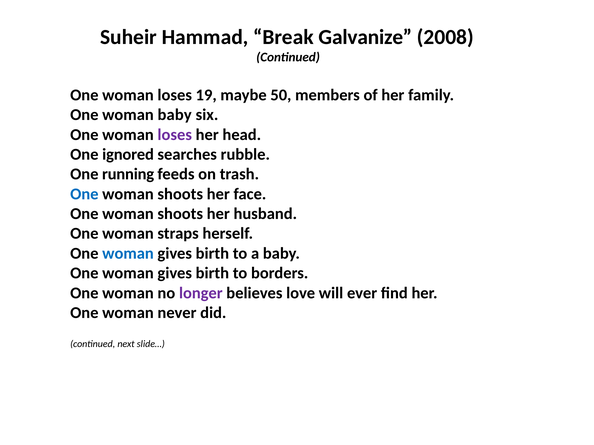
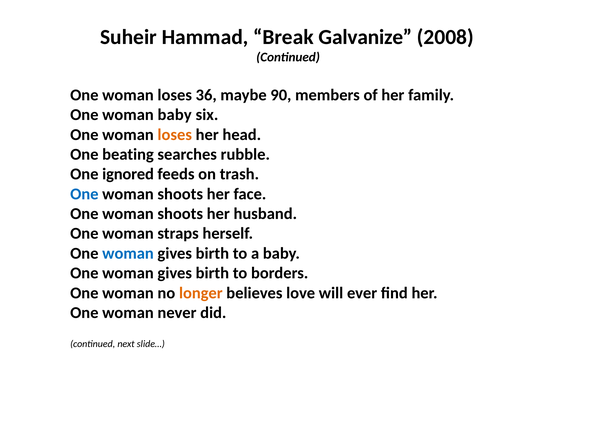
19: 19 -> 36 (206, 95)
50: 50 -> 90 (281, 95)
loses colour: purple -> orange (175, 135)
ignored: ignored -> beating (128, 155)
running: running -> ignored (128, 174)
longer colour: purple -> orange (201, 293)
